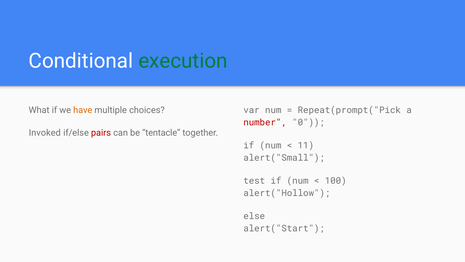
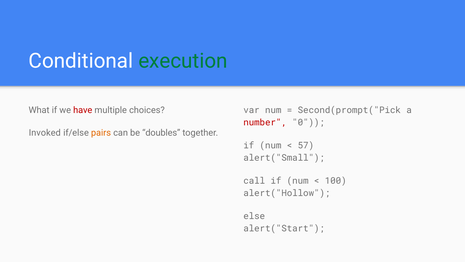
have colour: orange -> red (83, 110)
Repeat(prompt("Pick: Repeat(prompt("Pick -> Second(prompt("Pick (349, 110)
pairs colour: red -> orange (101, 133)
tentacle: tentacle -> doubles (161, 133)
11: 11 -> 57 (306, 145)
test: test -> call (254, 180)
